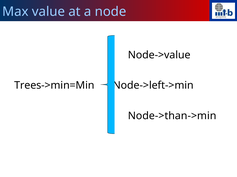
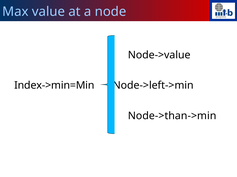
Trees->min=Min: Trees->min=Min -> Index->min=Min (54, 86)
